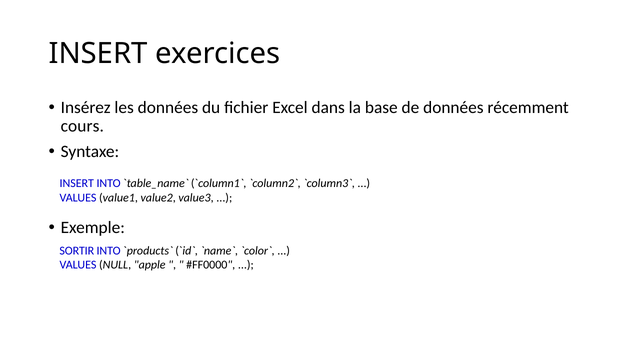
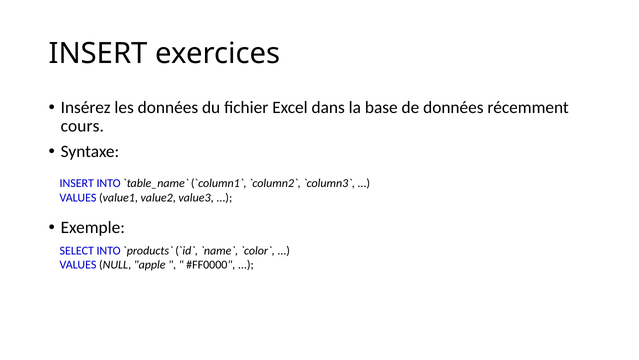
SORTIR: SORTIR -> SELECT (77, 250)
